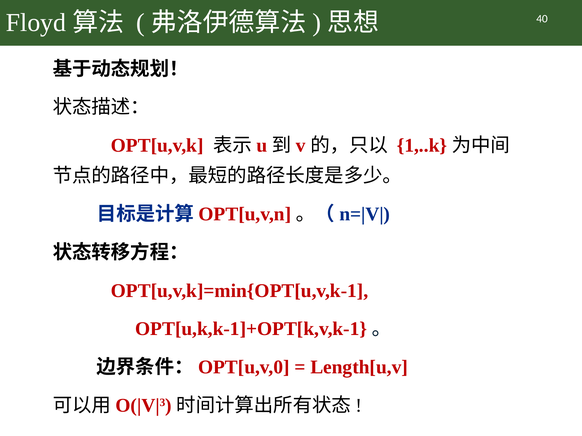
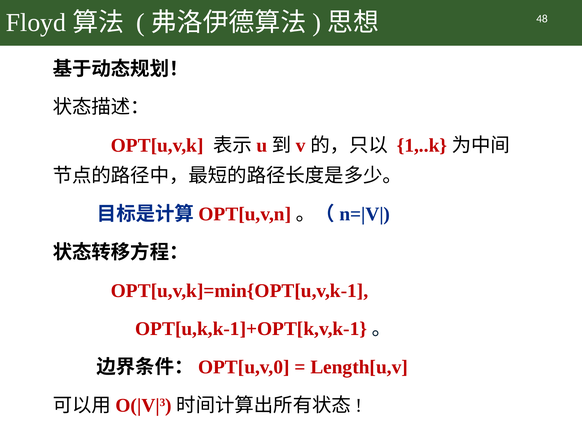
40: 40 -> 48 (542, 19)
